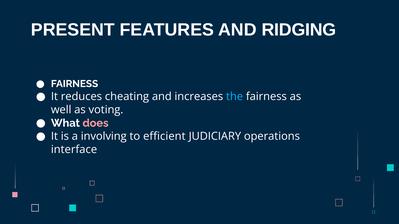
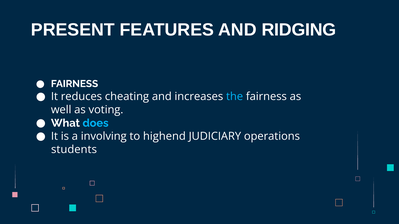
does colour: pink -> light blue (96, 123)
efficient: efficient -> highend (164, 137)
interface: interface -> students (74, 150)
